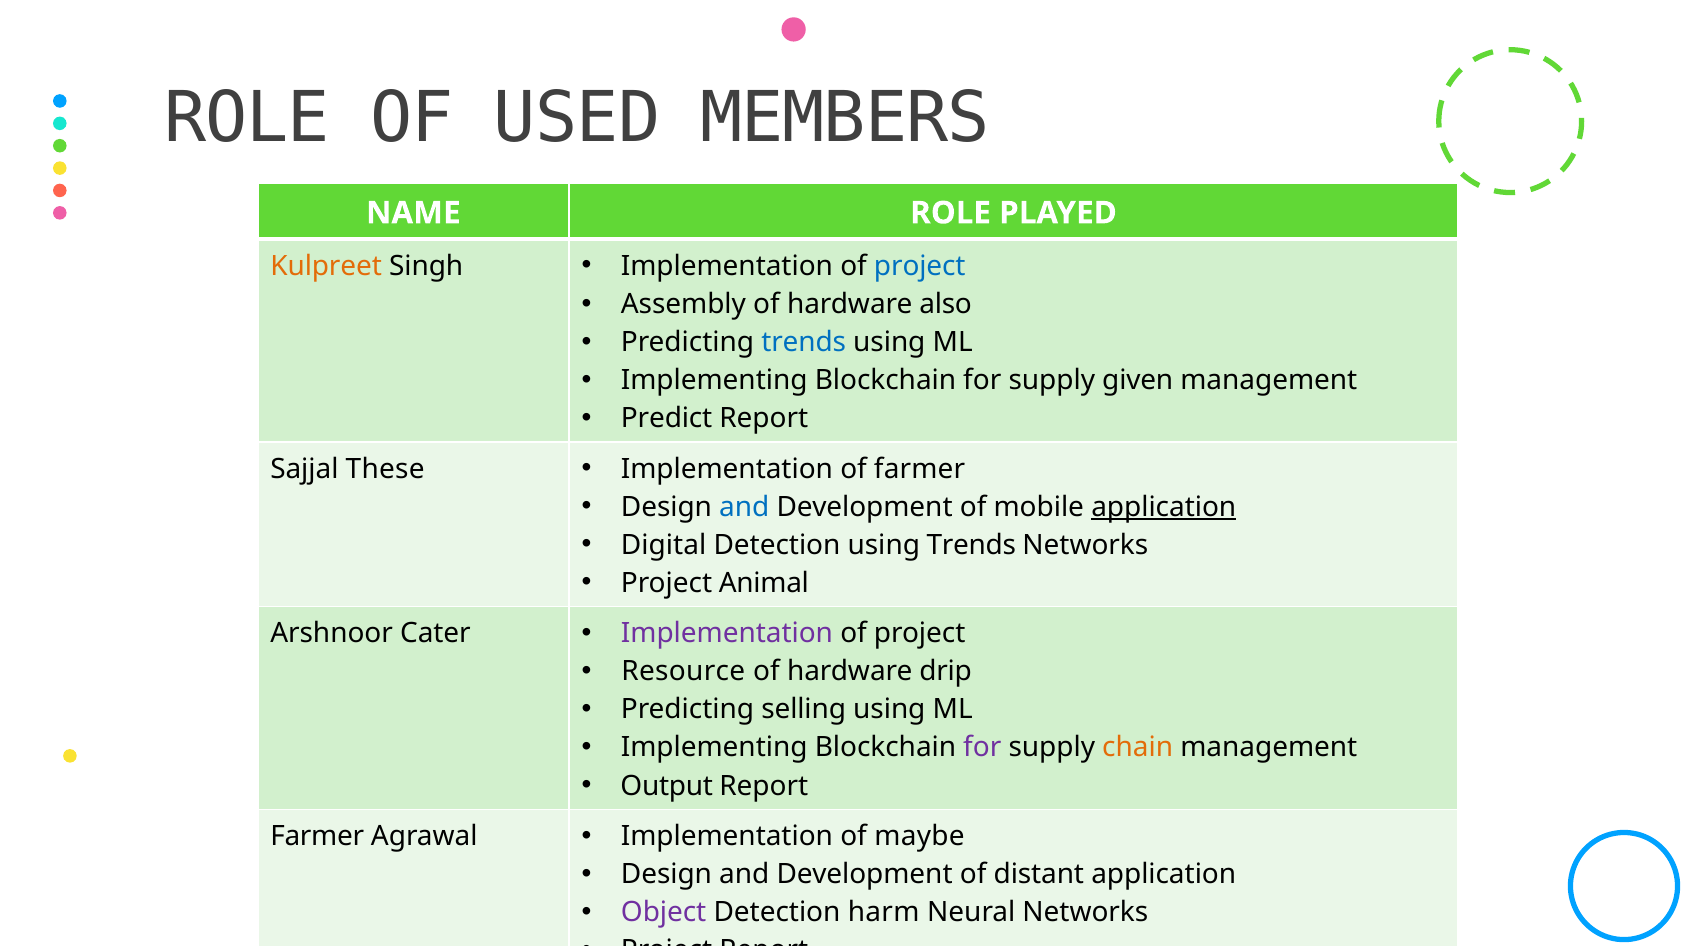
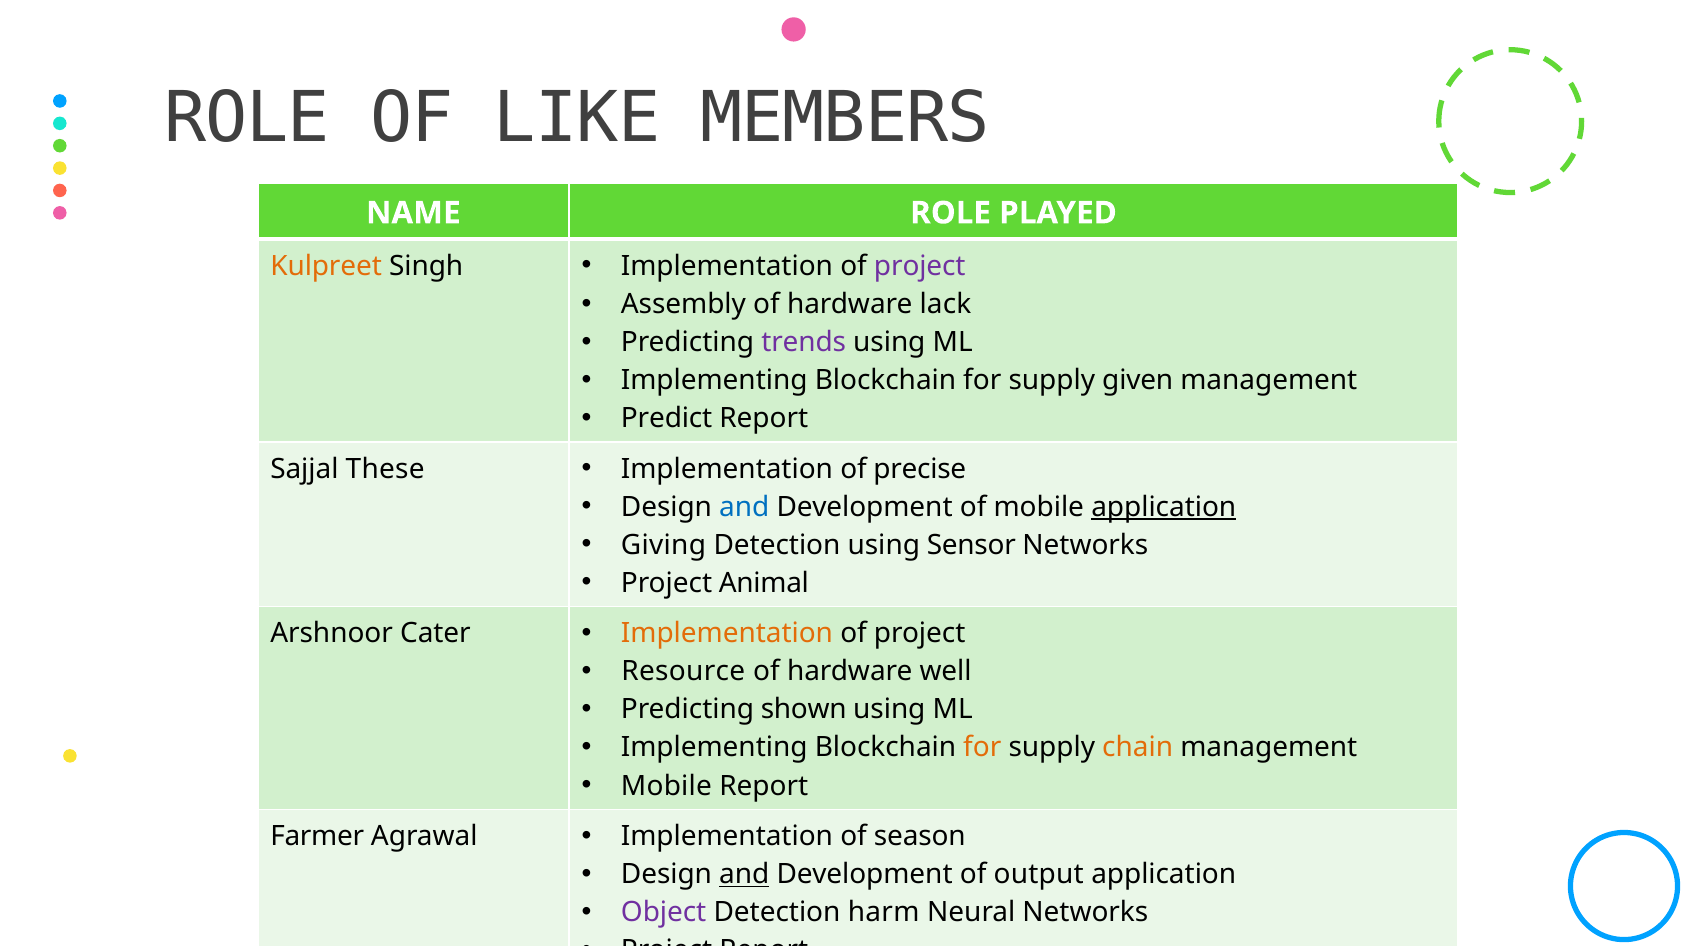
USED: USED -> LIKE (577, 119)
project colour: blue -> purple (920, 266)
also: also -> lack (945, 304)
trends colour: blue -> purple (804, 342)
of farmer: farmer -> precise (920, 469)
Digital: Digital -> Giving (663, 545)
using Trends: Trends -> Sensor (971, 545)
Implementation colour: purple -> orange (727, 634)
drip: drip -> well (946, 672)
selling: selling -> shown (804, 710)
for colour: purple -> orange (982, 748)
Output: Output -> Mobile (666, 786)
maybe: maybe -> season (920, 837)
and underline: none -> present (744, 875)
distant: distant -> output (1039, 875)
